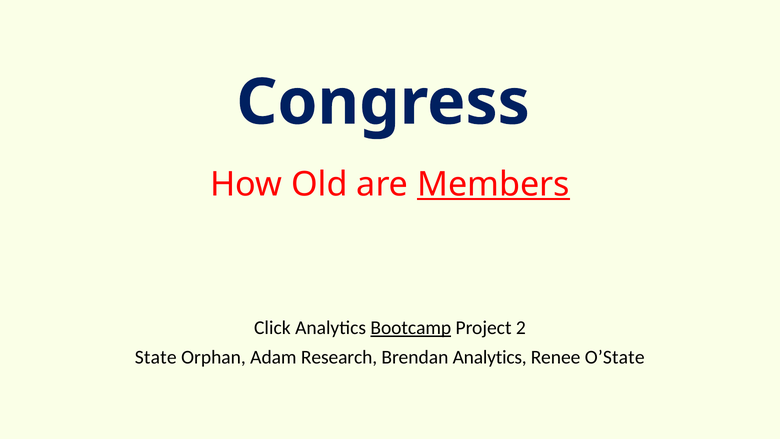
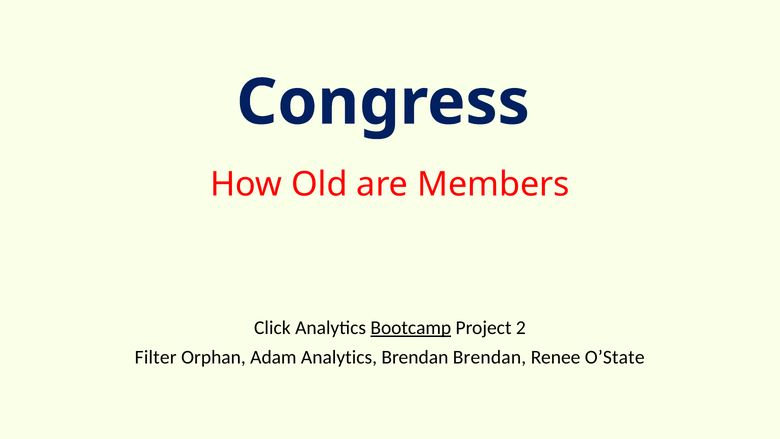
Members underline: present -> none (493, 184)
State: State -> Filter (156, 357)
Adam Research: Research -> Analytics (339, 357)
Brendan Analytics: Analytics -> Brendan (489, 357)
